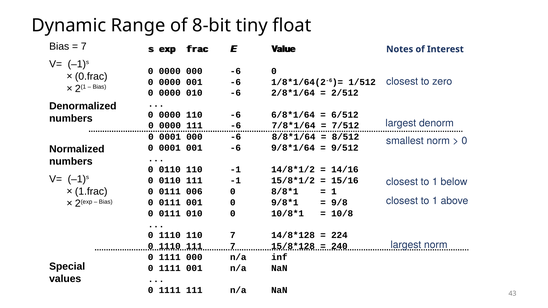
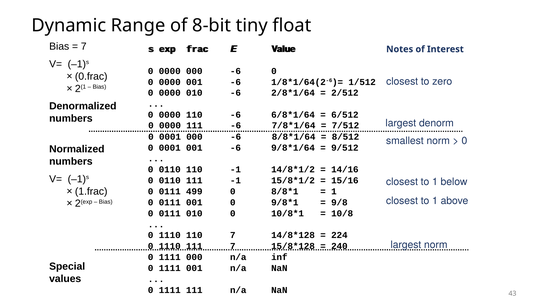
006: 006 -> 499 (194, 192)
